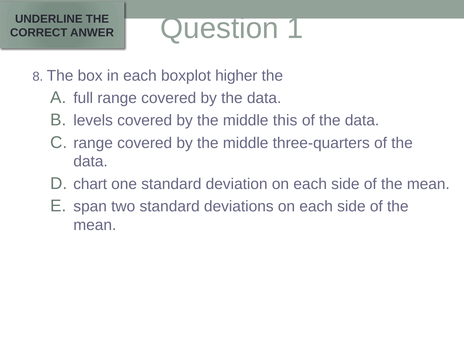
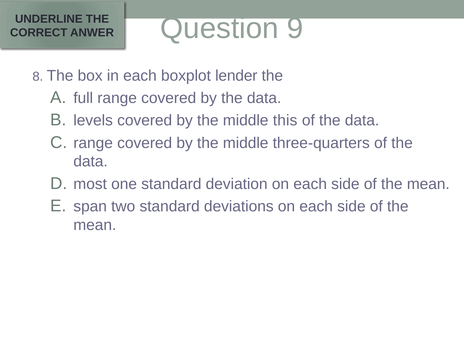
1: 1 -> 9 (295, 29)
higher: higher -> lender (236, 76)
chart: chart -> most (90, 184)
